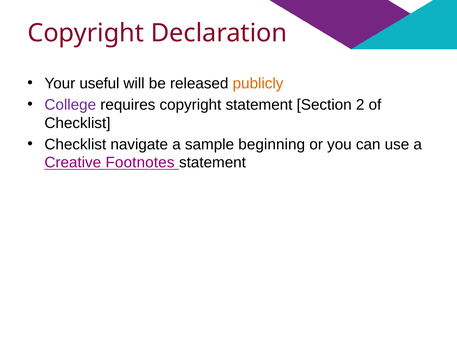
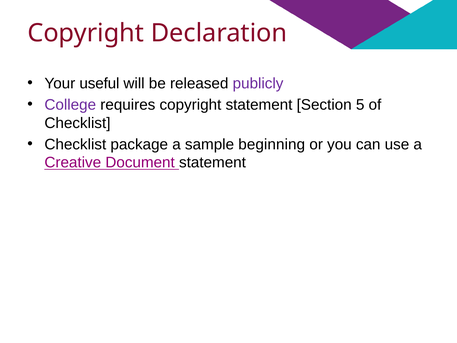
publicly colour: orange -> purple (258, 83)
2: 2 -> 5 (360, 105)
navigate: navigate -> package (139, 144)
Footnotes: Footnotes -> Document (140, 163)
